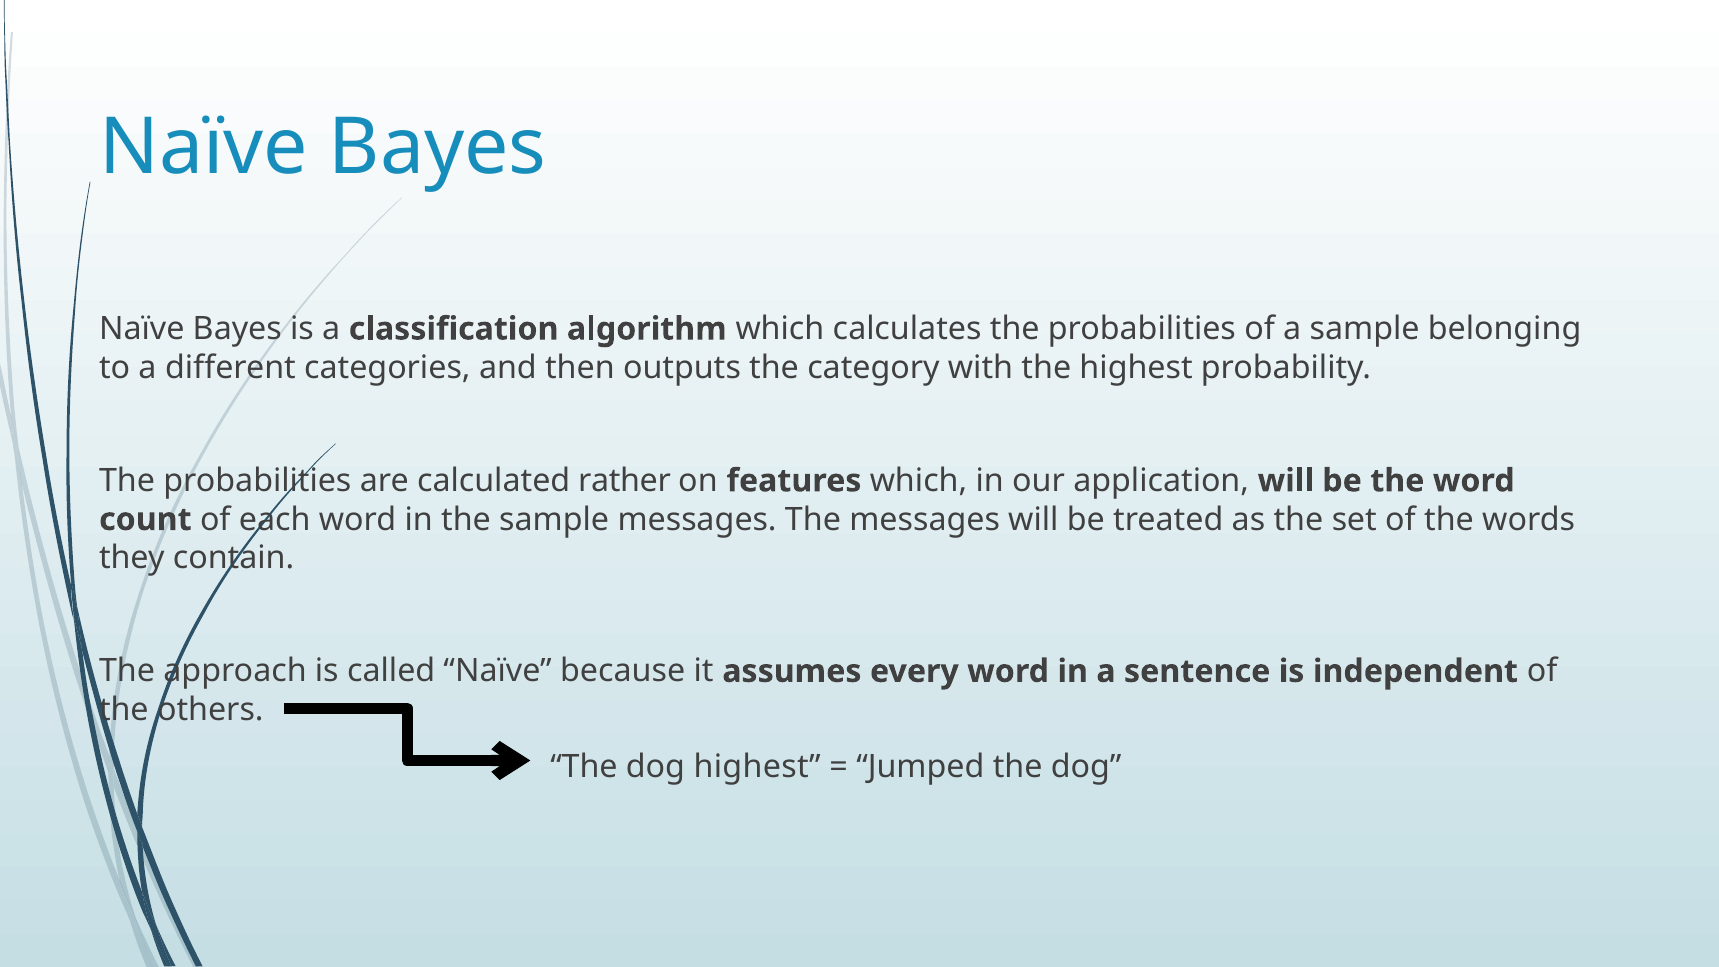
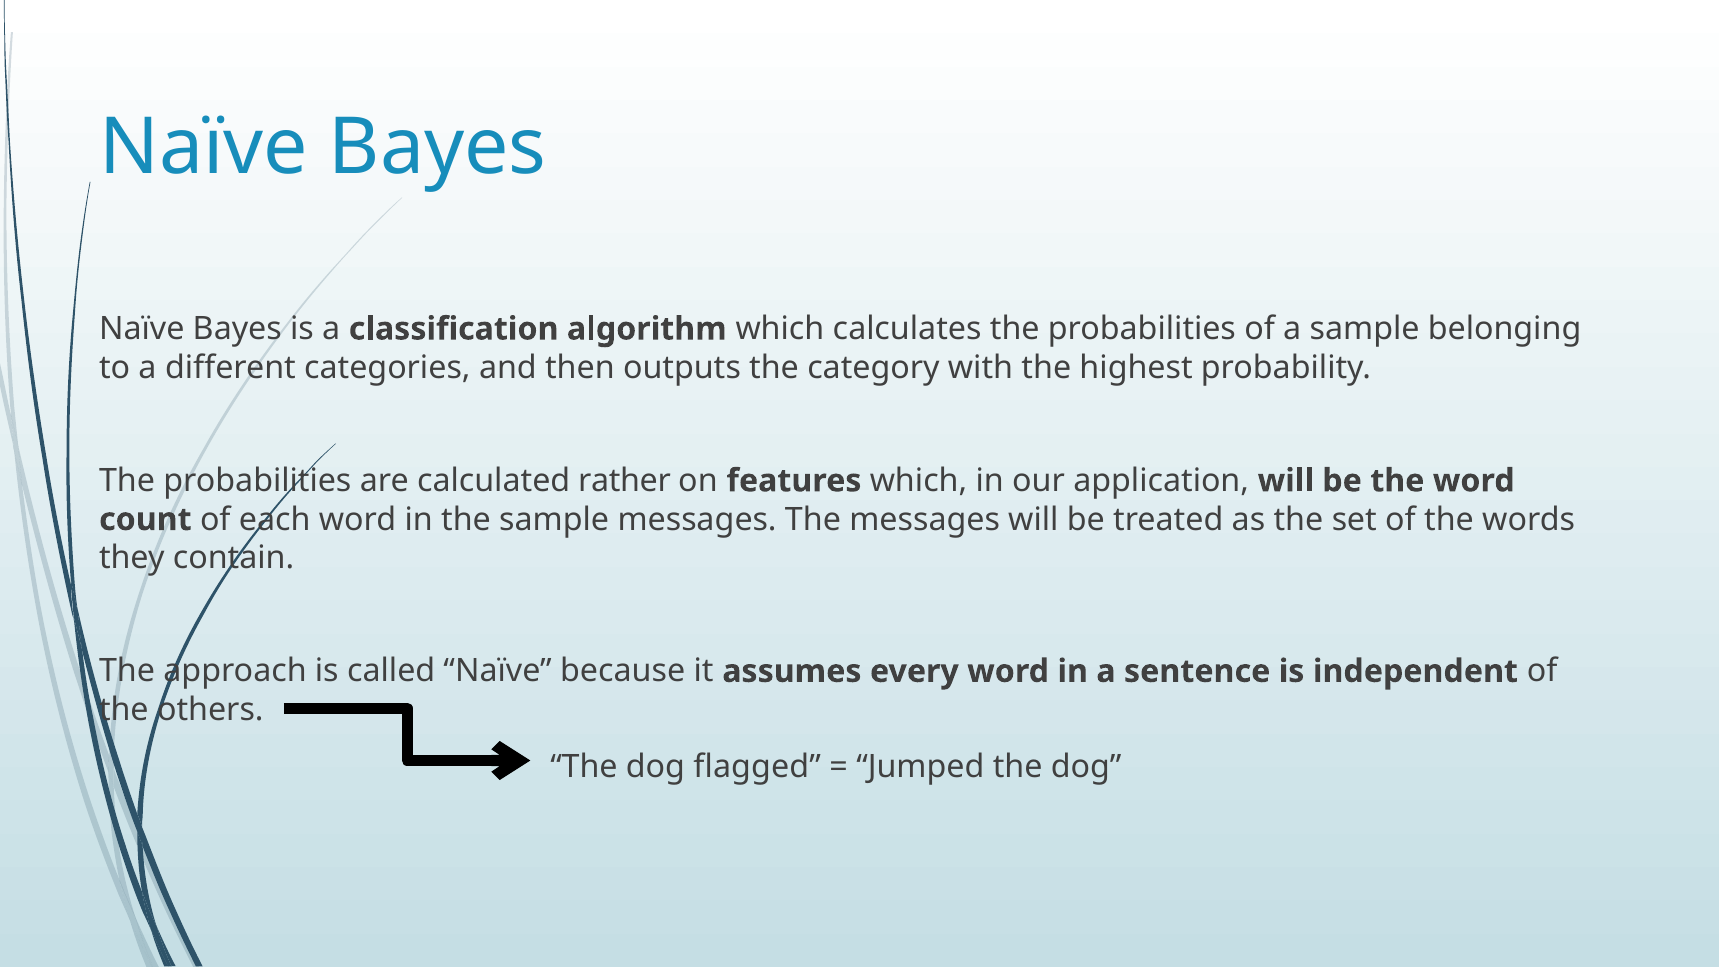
dog highest: highest -> flagged (757, 767)
